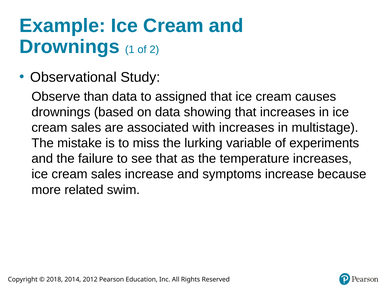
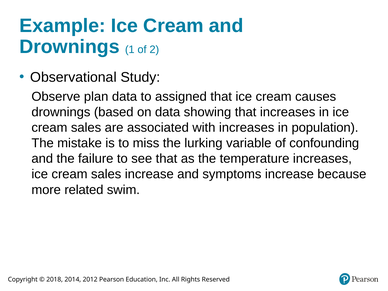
than: than -> plan (96, 97)
multistage: multistage -> population (325, 128)
experiments: experiments -> confounding (324, 143)
